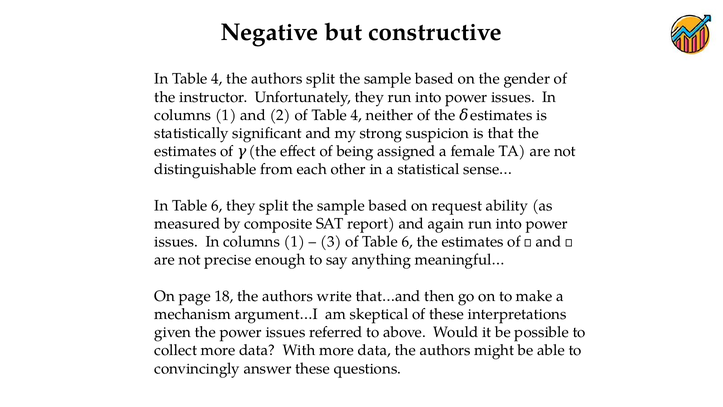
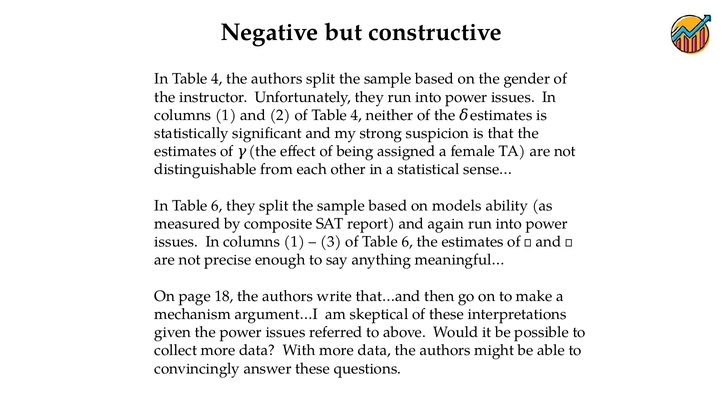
request: request -> models (457, 206)
